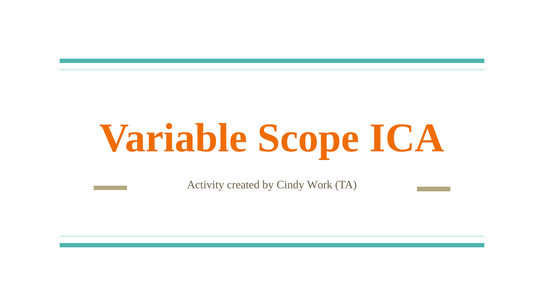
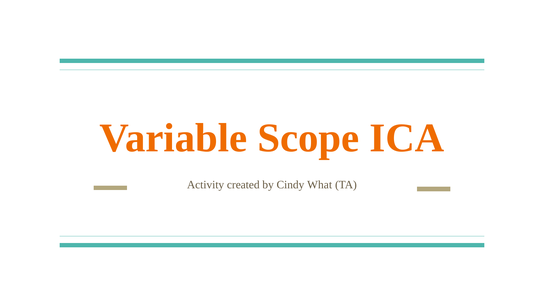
Work: Work -> What (320, 185)
